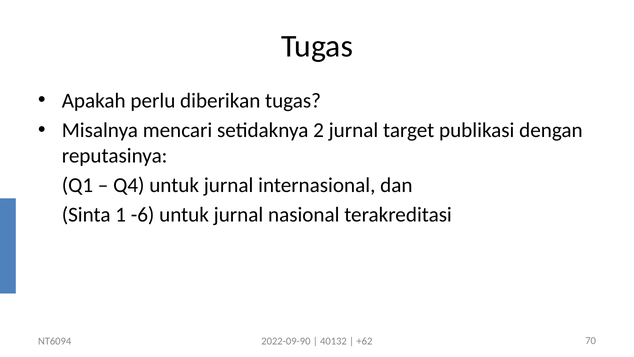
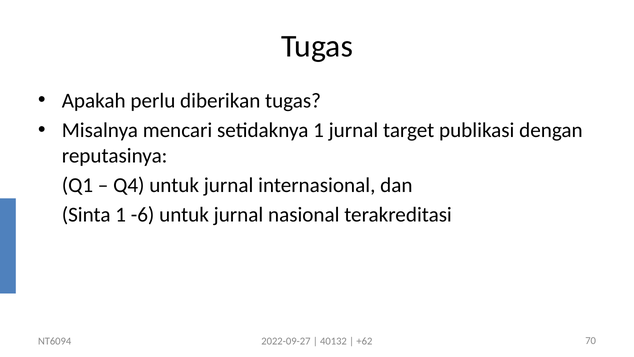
setidaknya 2: 2 -> 1 (319, 130)
2022-09-90: 2022-09-90 -> 2022-09-27 (286, 341)
